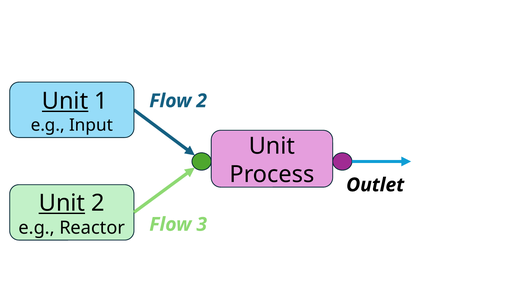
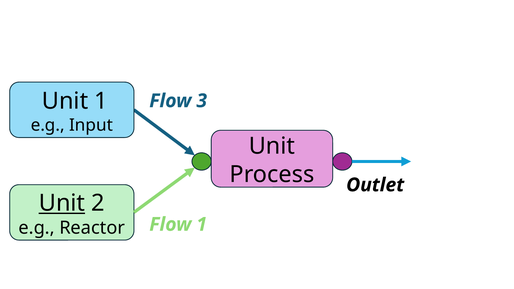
Unit underline: present -> none (65, 101)
Flow 2: 2 -> 3 (202, 101)
Flow 3: 3 -> 1 (202, 225)
